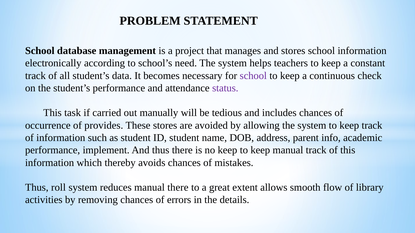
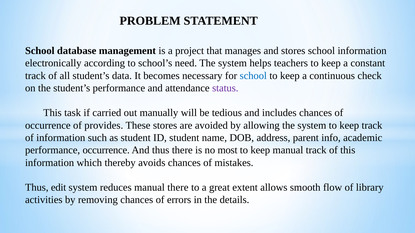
school colour: purple -> blue (253, 76)
performance implement: implement -> occurrence (106, 150)
no keep: keep -> most (228, 150)
roll: roll -> edit (59, 188)
